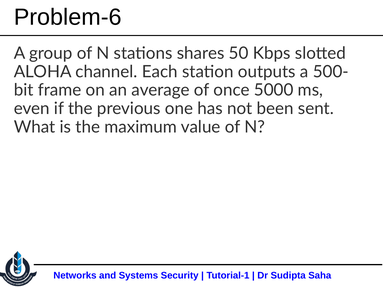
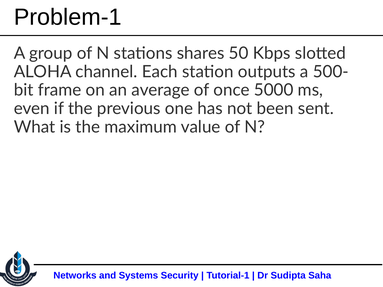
Problem-6: Problem-6 -> Problem-1 (68, 17)
